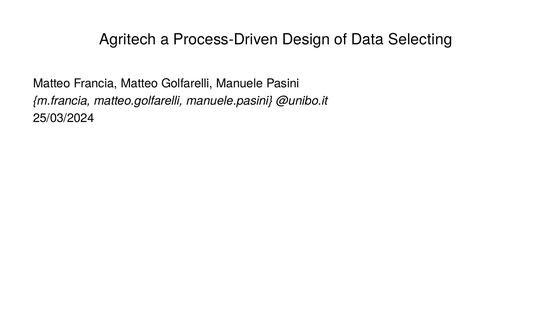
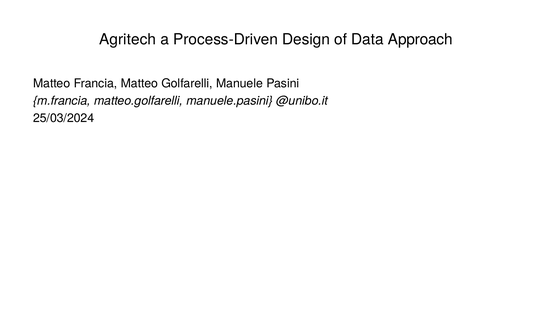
Selecting: Selecting -> Approach (420, 39)
